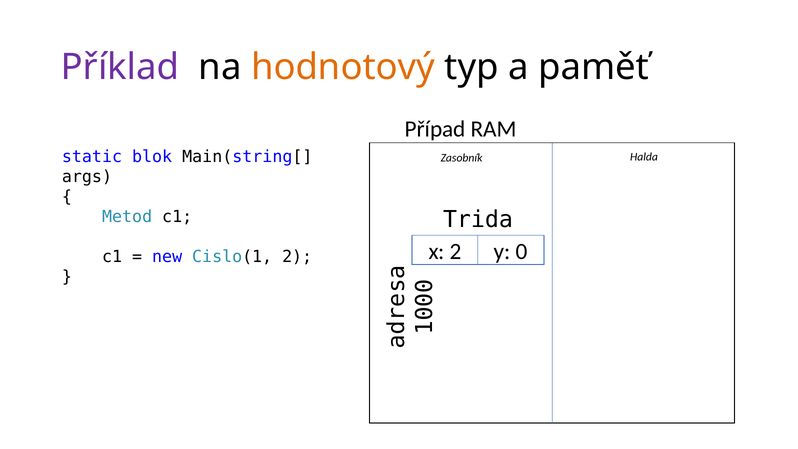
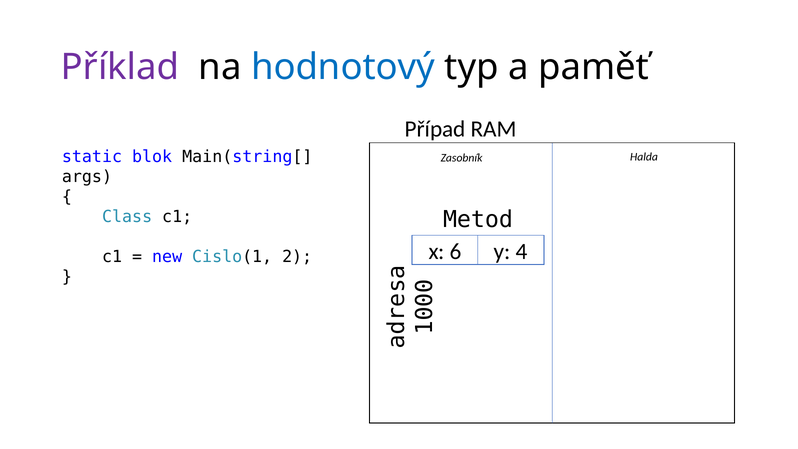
hodnotový colour: orange -> blue (343, 67)
Trida: Trida -> Metod (478, 219)
Metod: Metod -> Class (127, 217)
x 2: 2 -> 6 (456, 251)
y 0: 0 -> 4 (522, 251)
